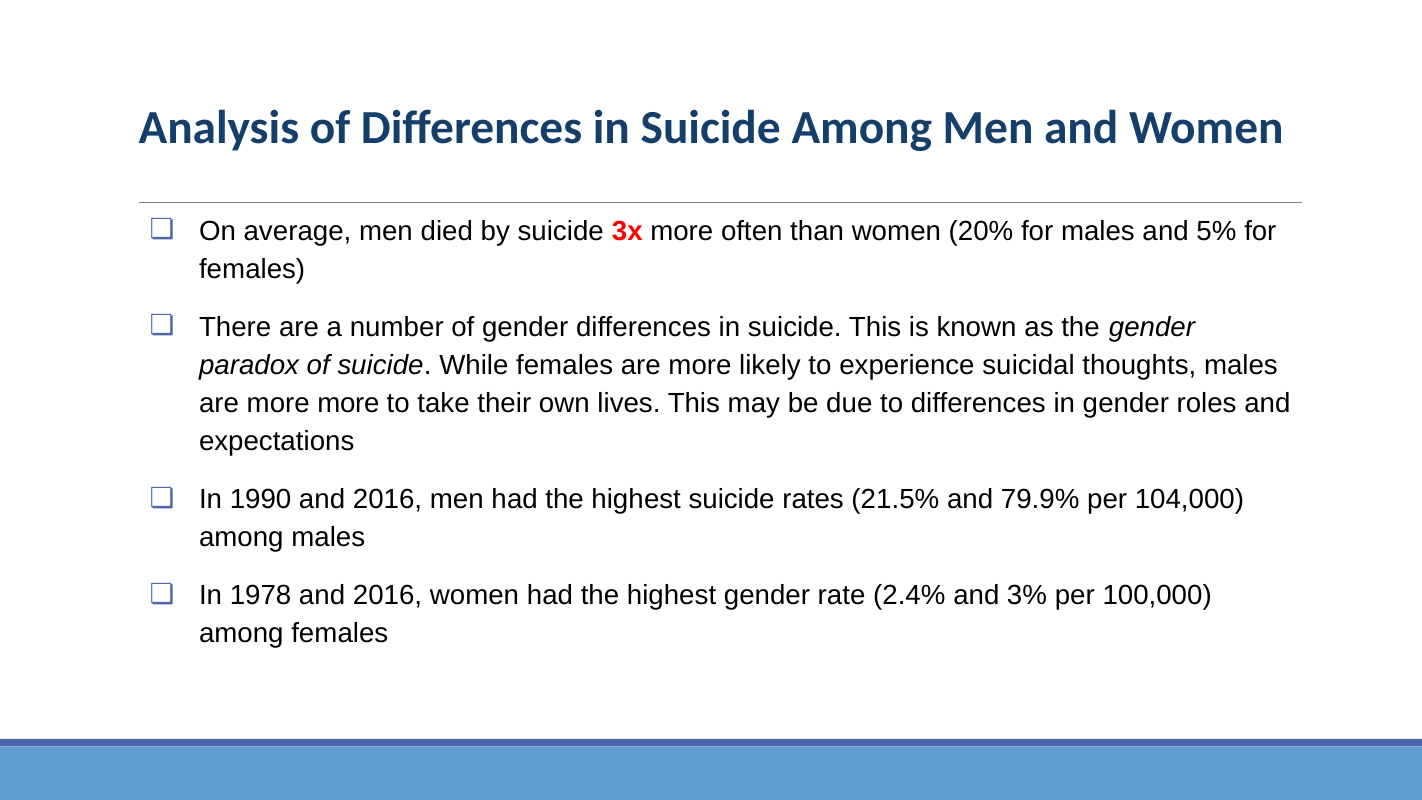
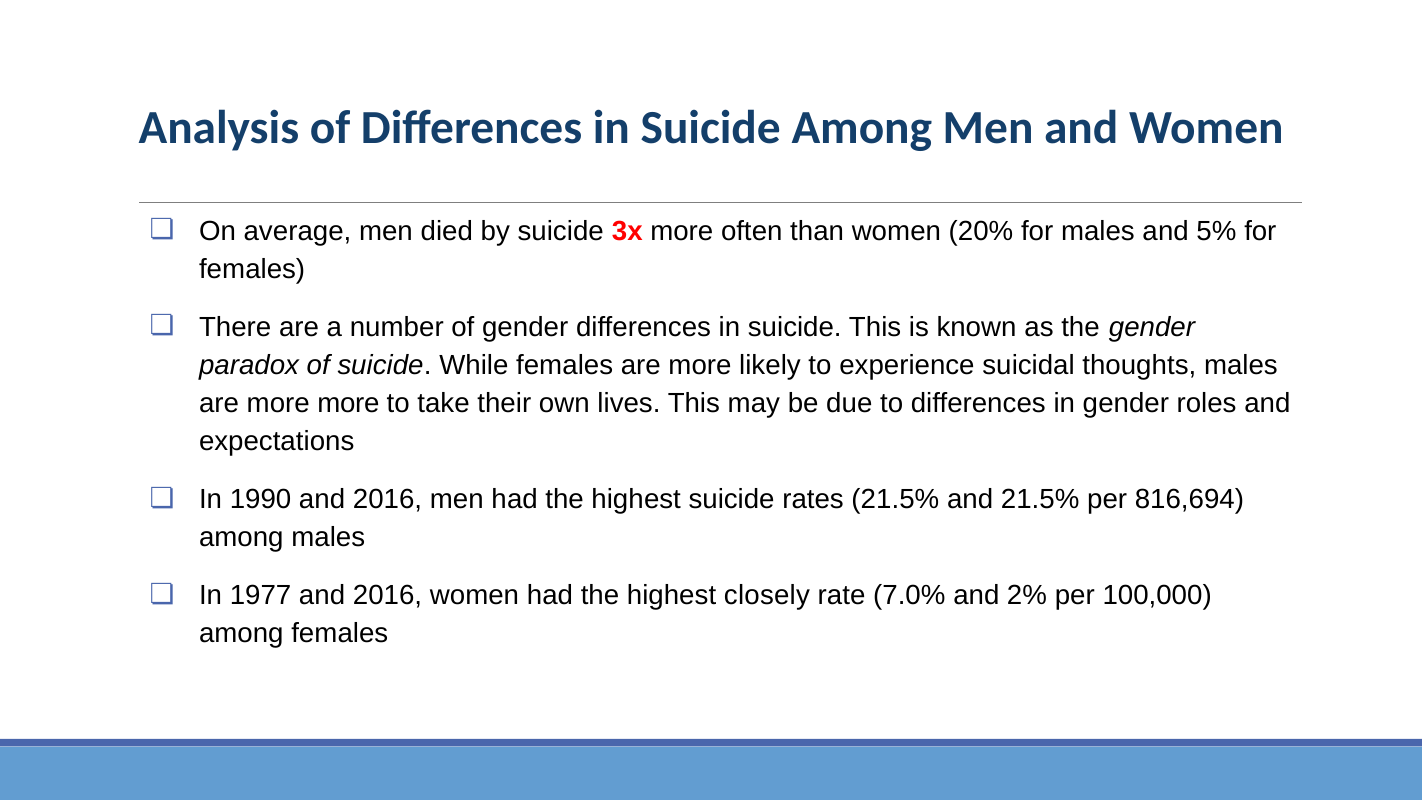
and 79.9%: 79.9% -> 21.5% (1040, 499)
104,000: 104,000 -> 816,694 (1189, 499)
1978: 1978 -> 1977 (261, 595)
highest gender: gender -> closely (767, 595)
2.4%: 2.4% -> 7.0% (909, 595)
3%: 3% -> 2% (1027, 595)
